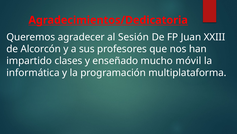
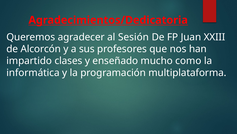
móvil: móvil -> como (188, 61)
